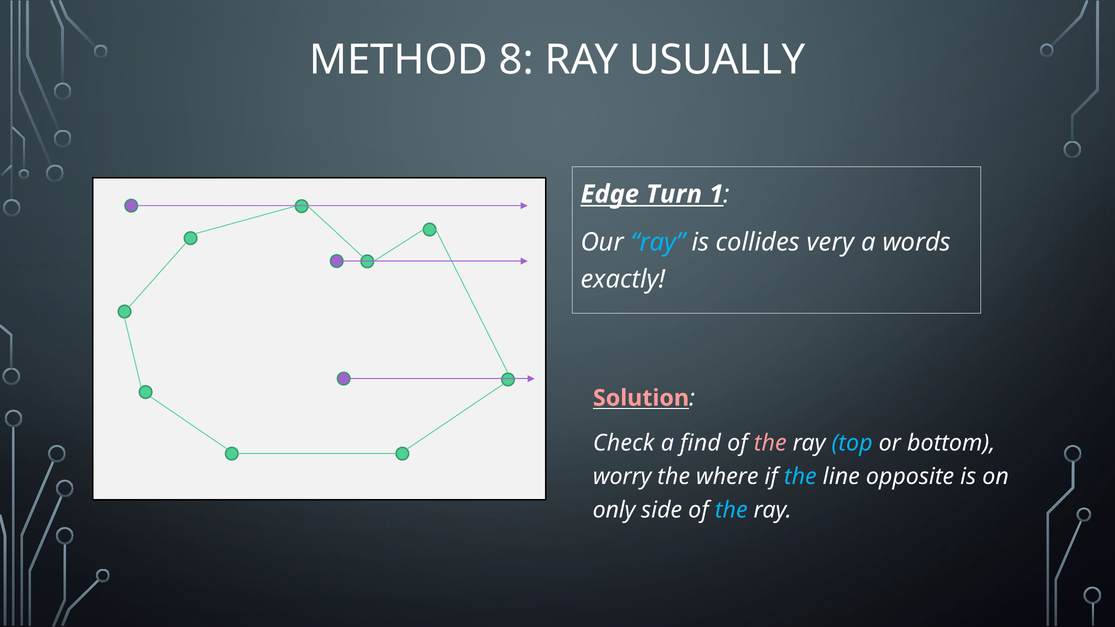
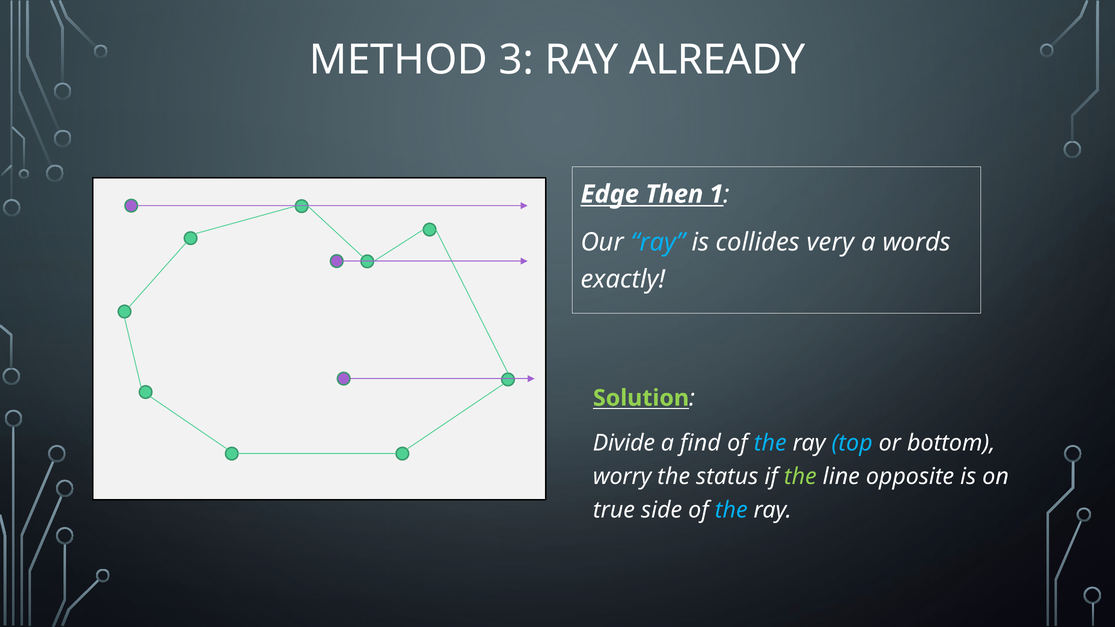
8: 8 -> 3 (516, 60)
USUALLY: USUALLY -> ALREADY (717, 60)
Turn: Turn -> Then (674, 194)
Solution colour: pink -> light green (641, 398)
Check: Check -> Divide (624, 443)
the colour: pink -> light blue (770, 443)
where: where -> status (727, 477)
the colour: light blue -> light green (800, 477)
only: only -> true (614, 510)
